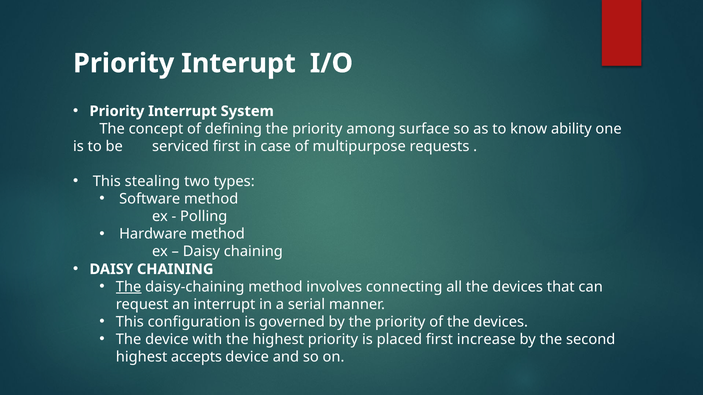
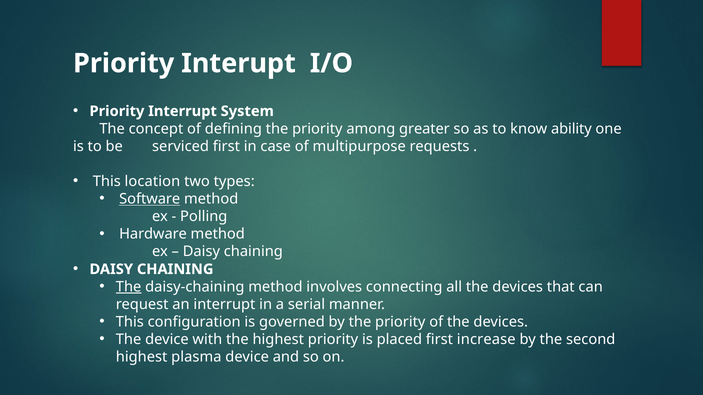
surface: surface -> greater (424, 129)
stealing: stealing -> location (152, 182)
Software underline: none -> present (150, 199)
accepts: accepts -> plasma (196, 357)
